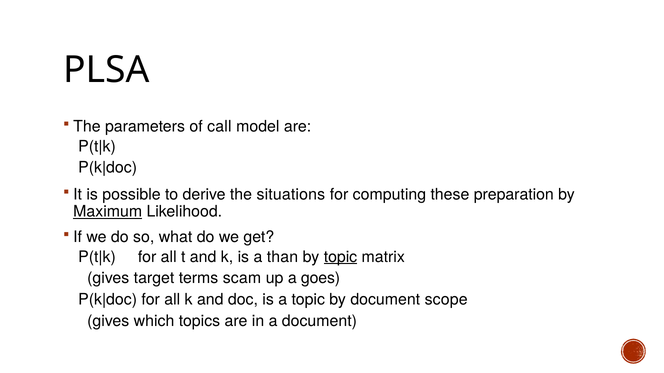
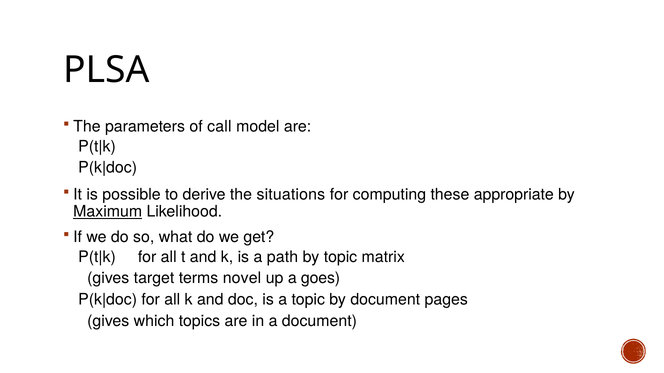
preparation: preparation -> appropriate (514, 195)
than: than -> path (282, 257)
topic underline: present -> none (340, 257)
scam: scam -> novel (242, 279)
scope: scope -> pages (446, 300)
